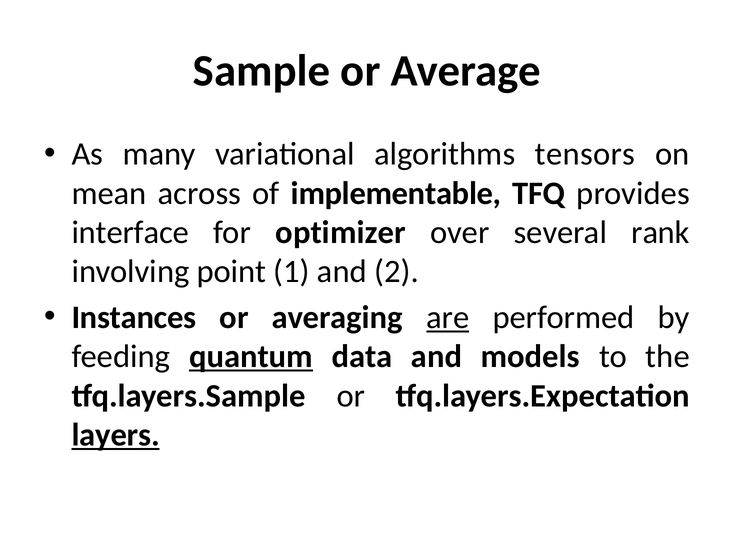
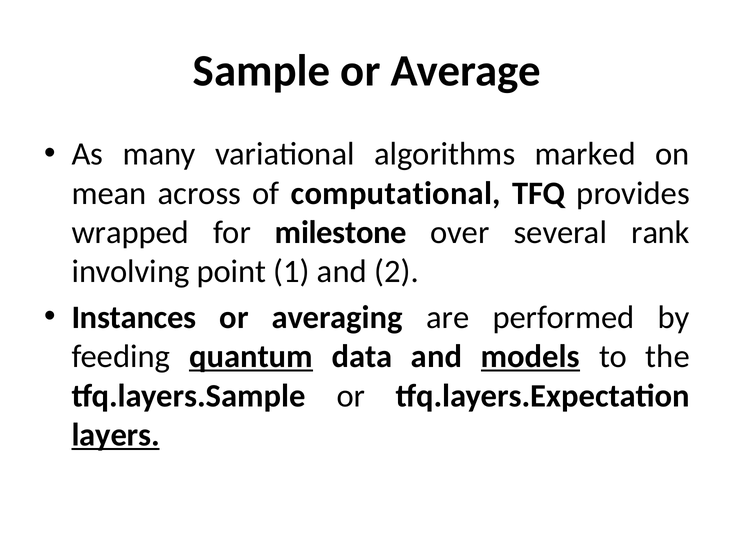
tensors: tensors -> marked (585, 154)
implementable: implementable -> computational (396, 193)
interface: interface -> wrapped (130, 232)
optimizer: optimizer -> milestone (341, 232)
are underline: present -> none (448, 317)
models underline: none -> present (530, 356)
